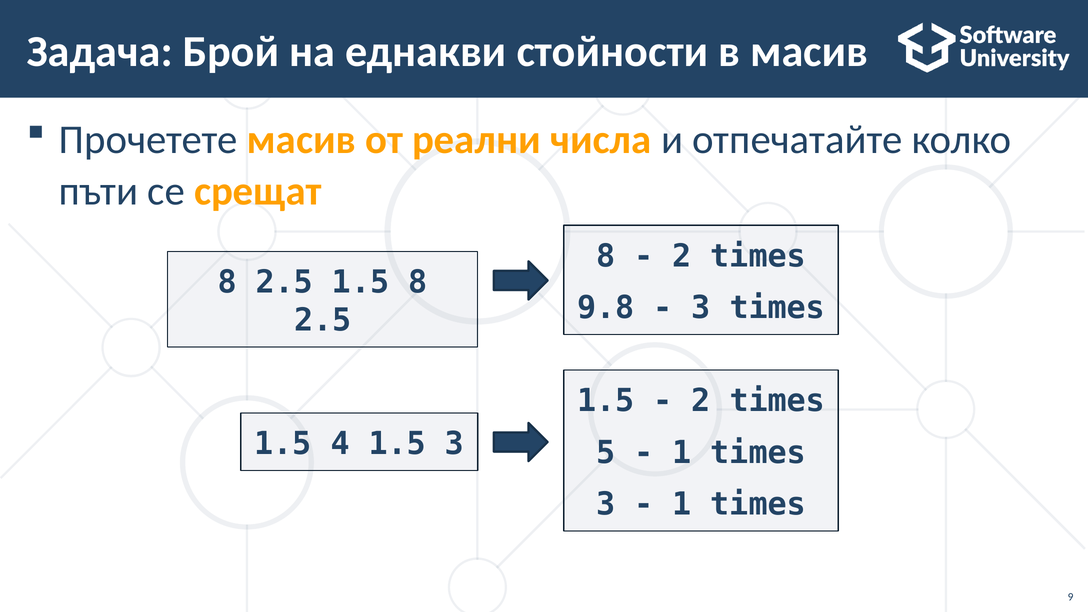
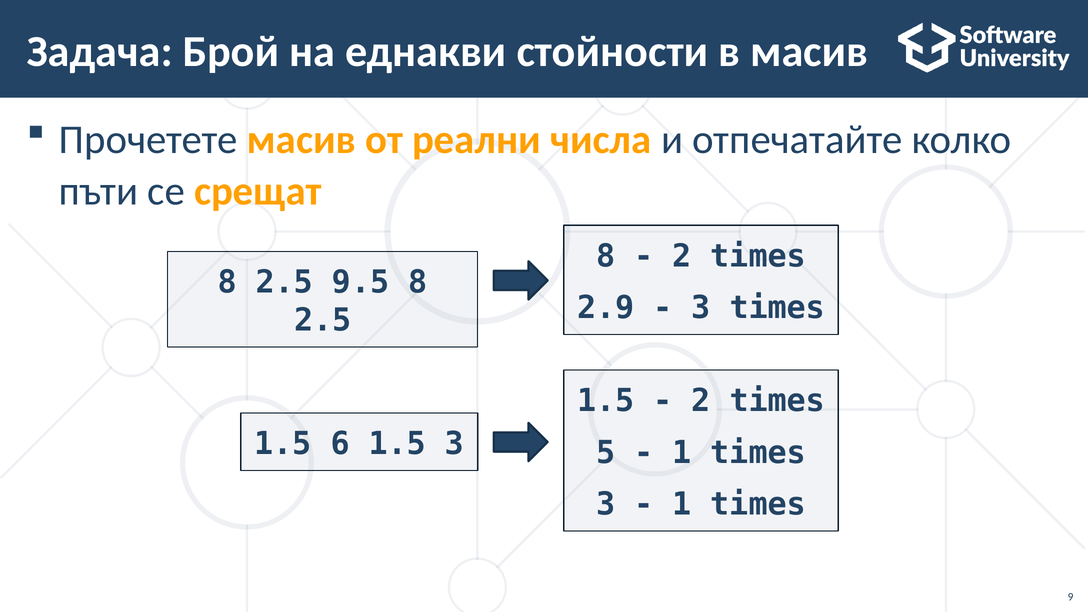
2.5 1.5: 1.5 -> 9.5 (361, 282)
9.8: 9.8 -> 2.9 (606, 308)
4: 4 -> 6 (340, 444)
